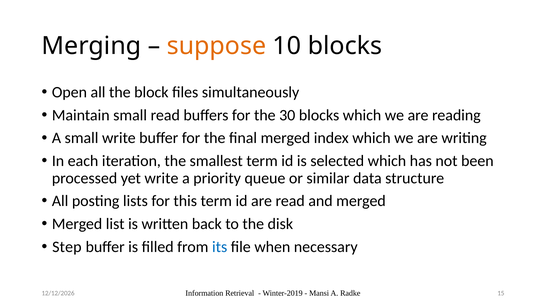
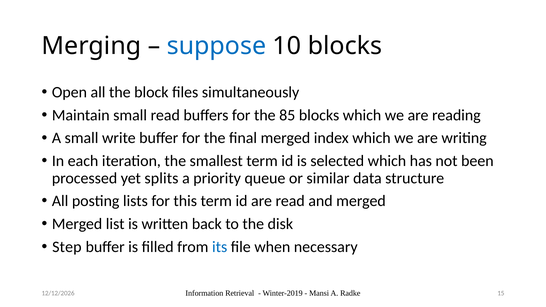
suppose colour: orange -> blue (216, 46)
30: 30 -> 85 (287, 115)
yet write: write -> splits (161, 178)
